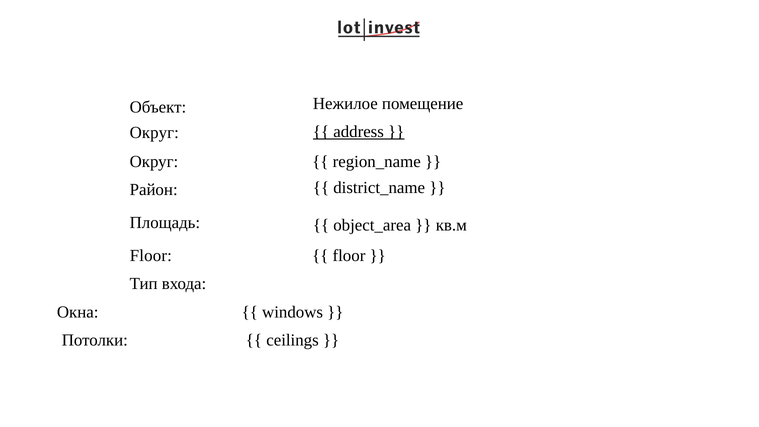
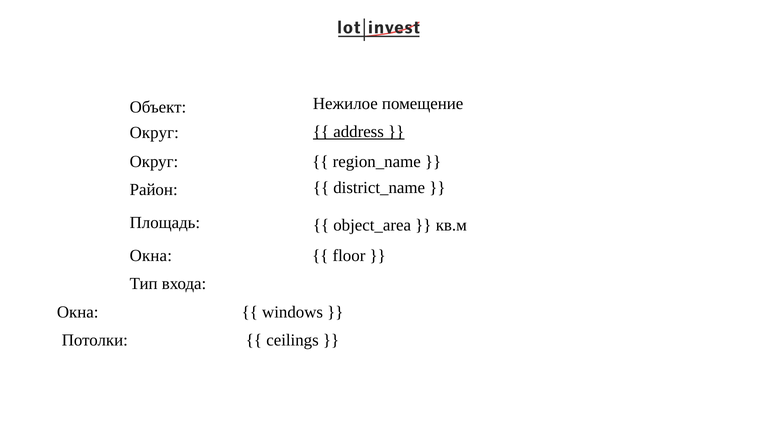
Floor: Floor -> Окна (151, 256)
